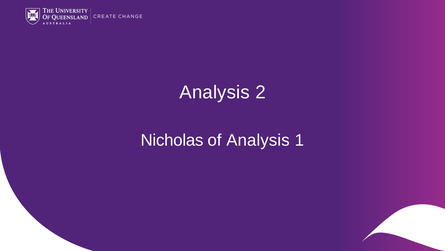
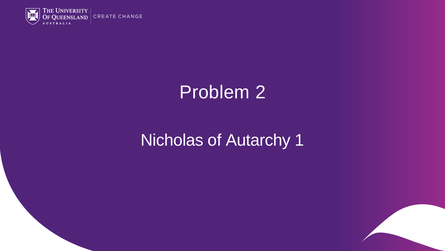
Analysis: Analysis -> Problem (215, 92)
of Analysis: Analysis -> Autarchy (258, 140)
